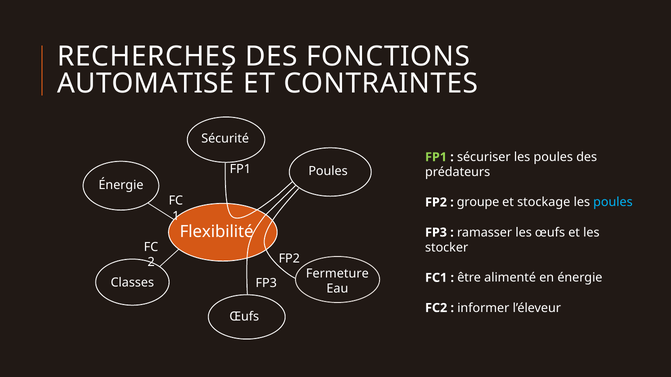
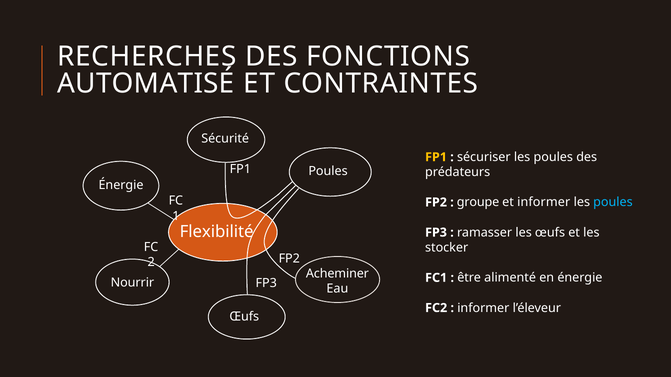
FP1 colour: light green -> yellow (436, 157)
et stockage: stockage -> informer (544, 203)
Fermeture: Fermeture -> Acheminer (337, 274)
Classes: Classes -> Nourrir (132, 283)
